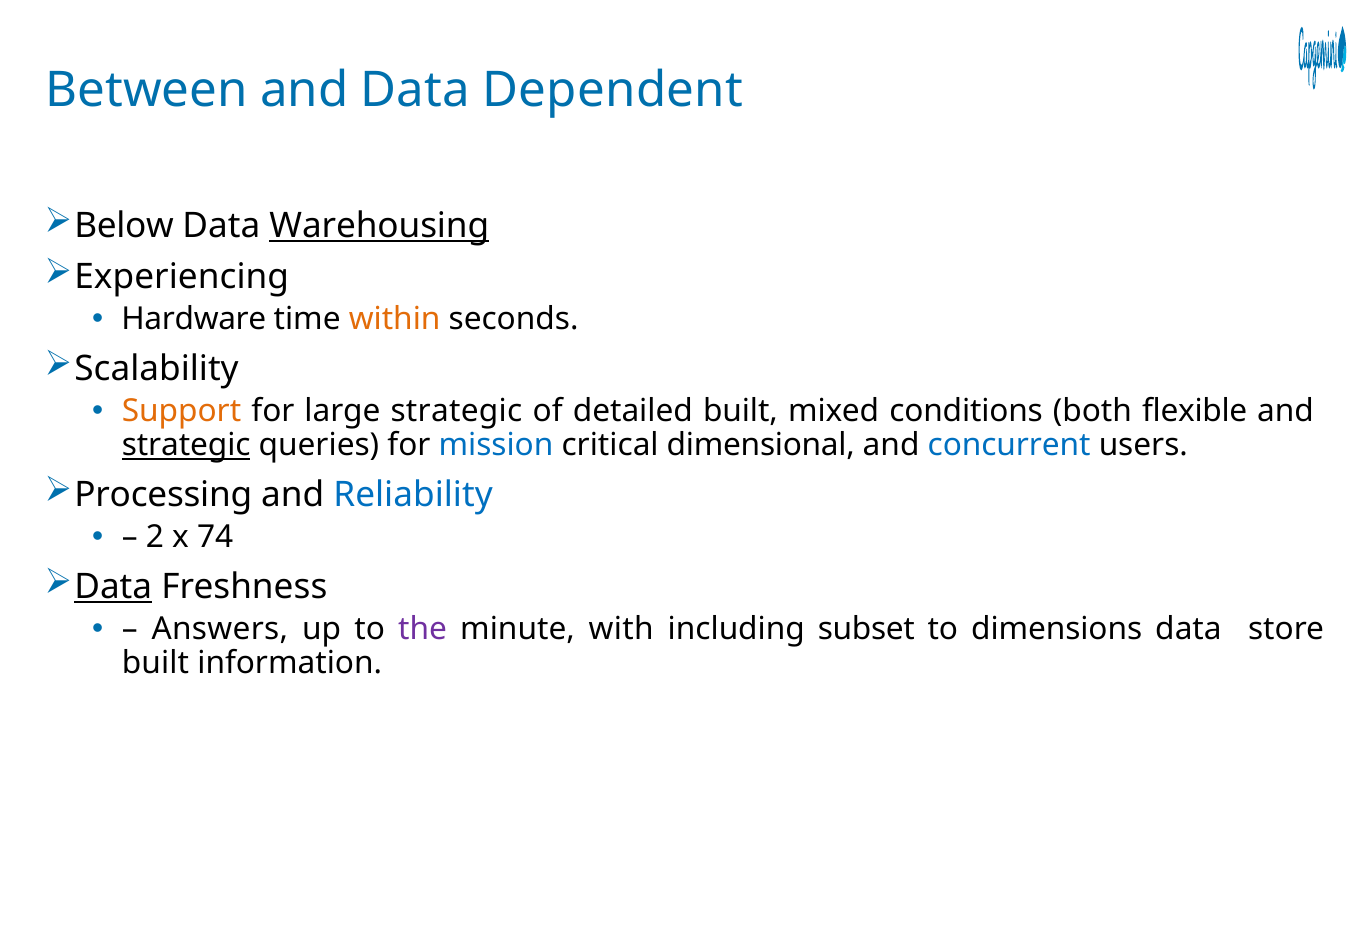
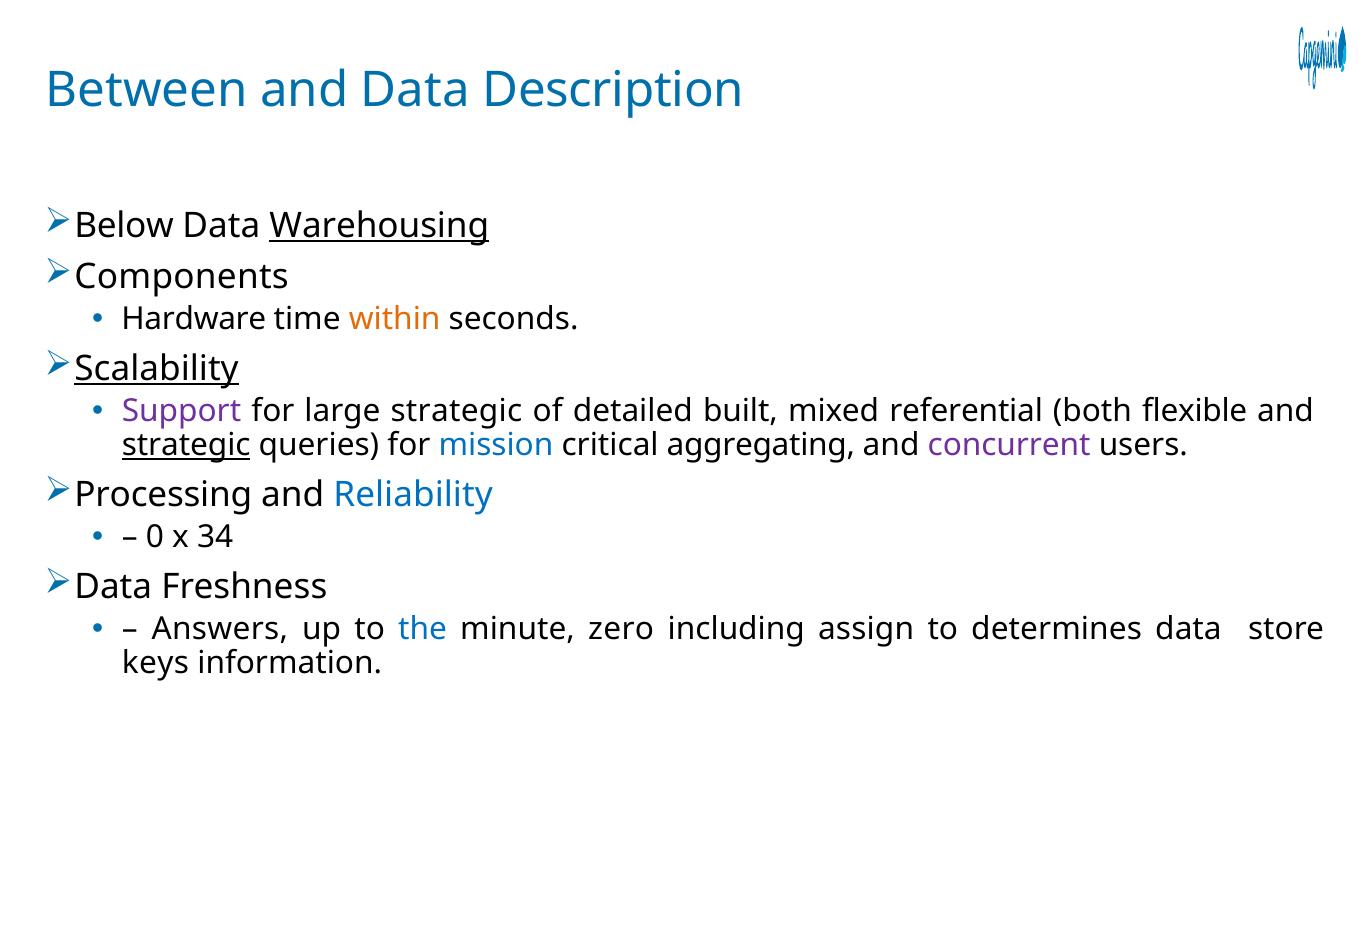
Dependent: Dependent -> Description (613, 90)
Experiencing: Experiencing -> Components (182, 277)
Scalability underline: none -> present (157, 369)
Support colour: orange -> purple (182, 411)
conditions: conditions -> referential (966, 411)
dimensional: dimensional -> aggregating (761, 446)
concurrent colour: blue -> purple (1009, 446)
2: 2 -> 0 (155, 538)
74: 74 -> 34 (215, 538)
Data underline: present -> none (113, 587)
the colour: purple -> blue (423, 629)
with: with -> zero (621, 629)
subset: subset -> assign (866, 629)
dimensions: dimensions -> determines (1057, 629)
built: built -> keys (155, 664)
